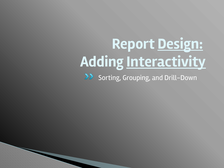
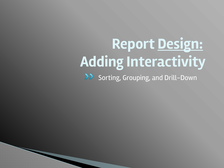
Interactivity underline: present -> none (166, 62)
